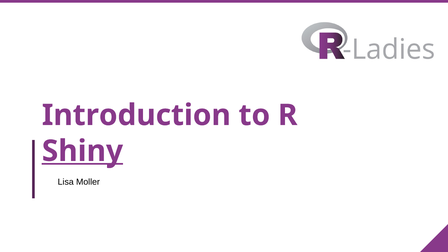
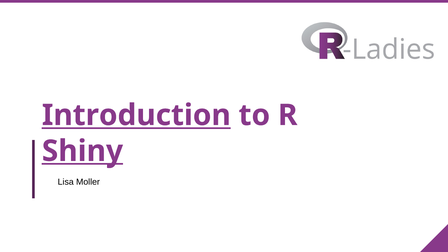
Introduction underline: none -> present (136, 115)
